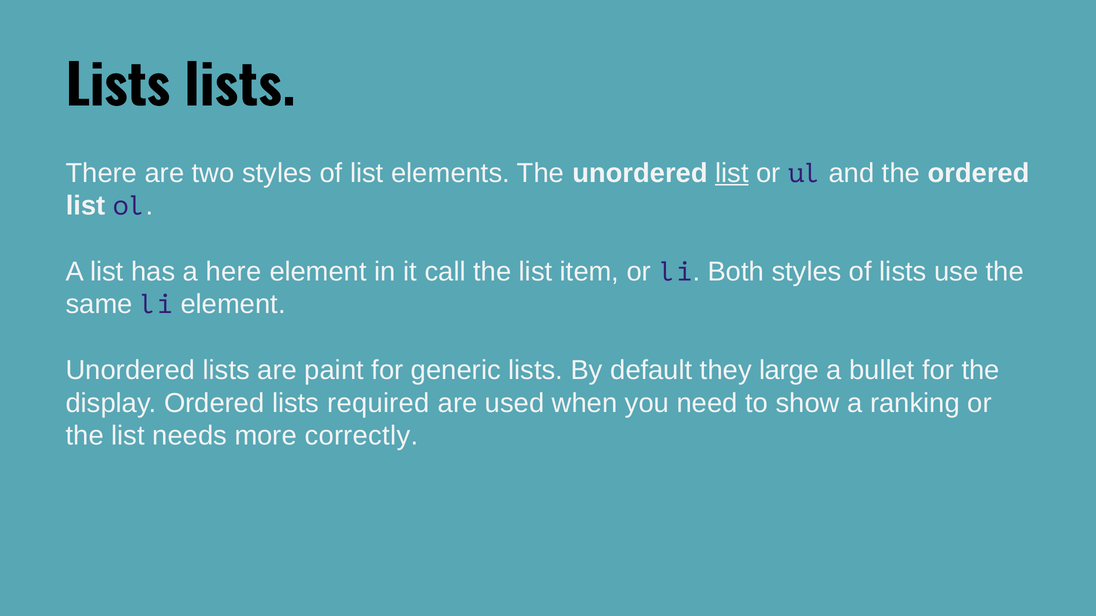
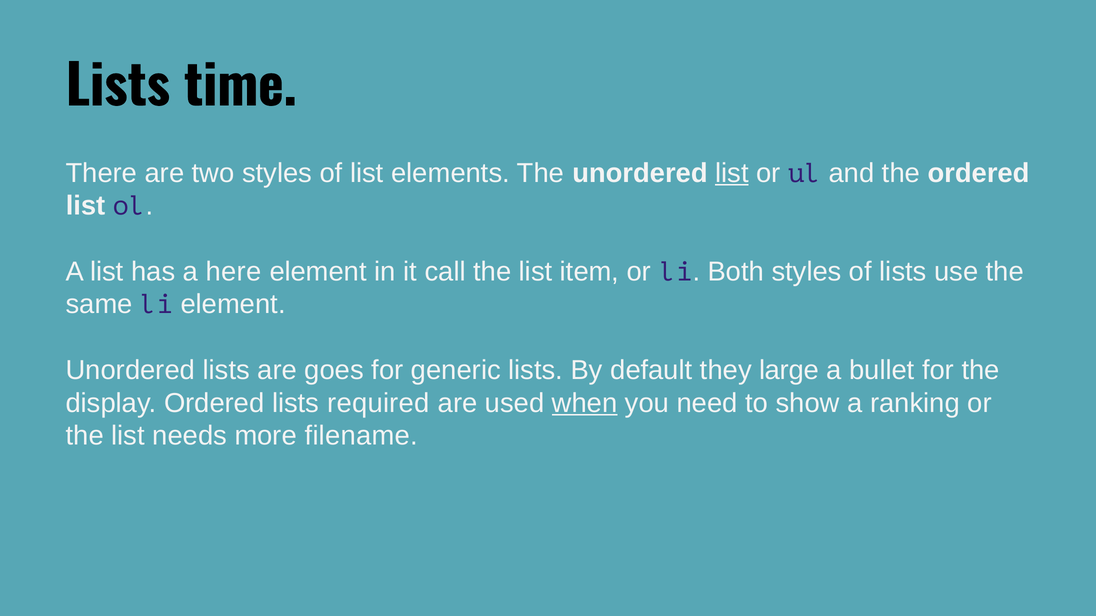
Lists lists: lists -> time (240, 87)
paint: paint -> goes (334, 370)
when underline: none -> present (585, 403)
correctly: correctly -> filename (361, 436)
